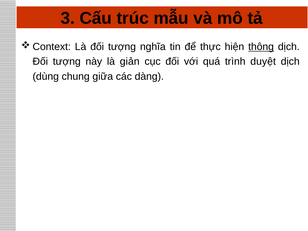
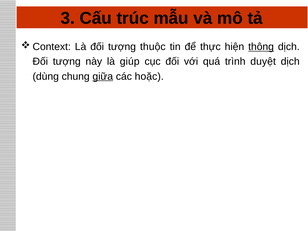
nghĩa: nghĩa -> thuộc (153, 47)
giản: giản -> giúp (130, 62)
giữa underline: none -> present (103, 76)
dàng: dàng -> hoặc (149, 76)
